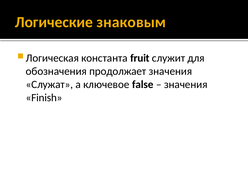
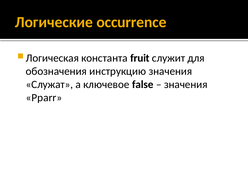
знаковым: знаковым -> occurrence (131, 22)
продолжает: продолжает -> инструкцию (118, 71)
Finish: Finish -> Pparr (44, 98)
